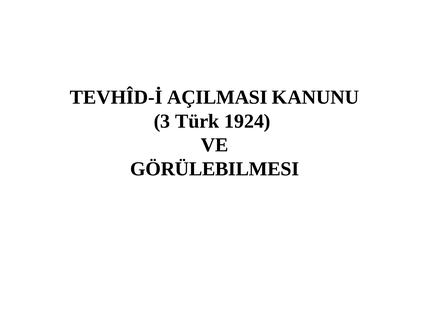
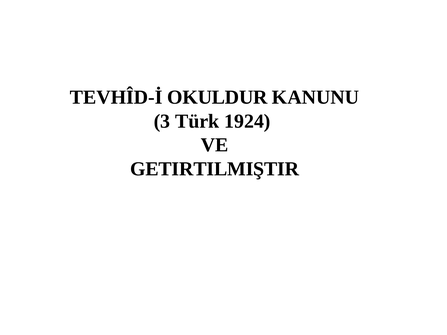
AÇILMASI: AÇILMASI -> OKULDUR (217, 97)
GÖRÜLEBILMESI: GÖRÜLEBILMESI -> GETIRTILMIŞTIR (215, 169)
